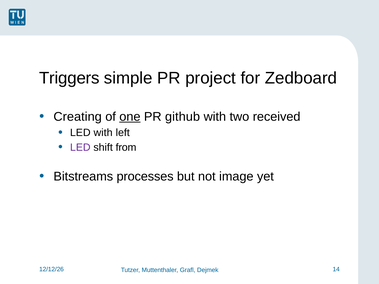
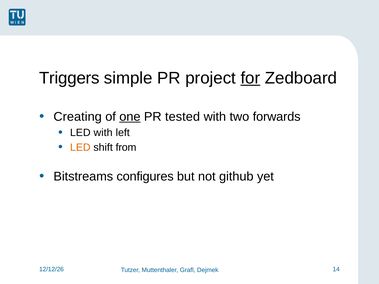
for underline: none -> present (250, 78)
github: github -> tested (183, 117)
received: received -> forwards (277, 117)
LED colour: purple -> orange (80, 148)
processes: processes -> configures (145, 177)
image: image -> github (236, 177)
